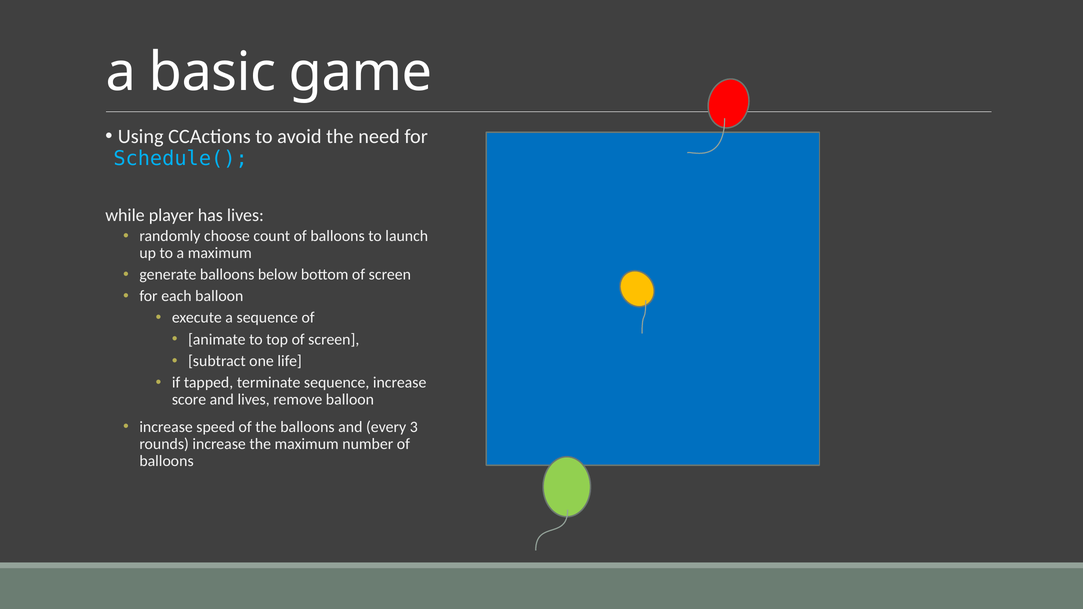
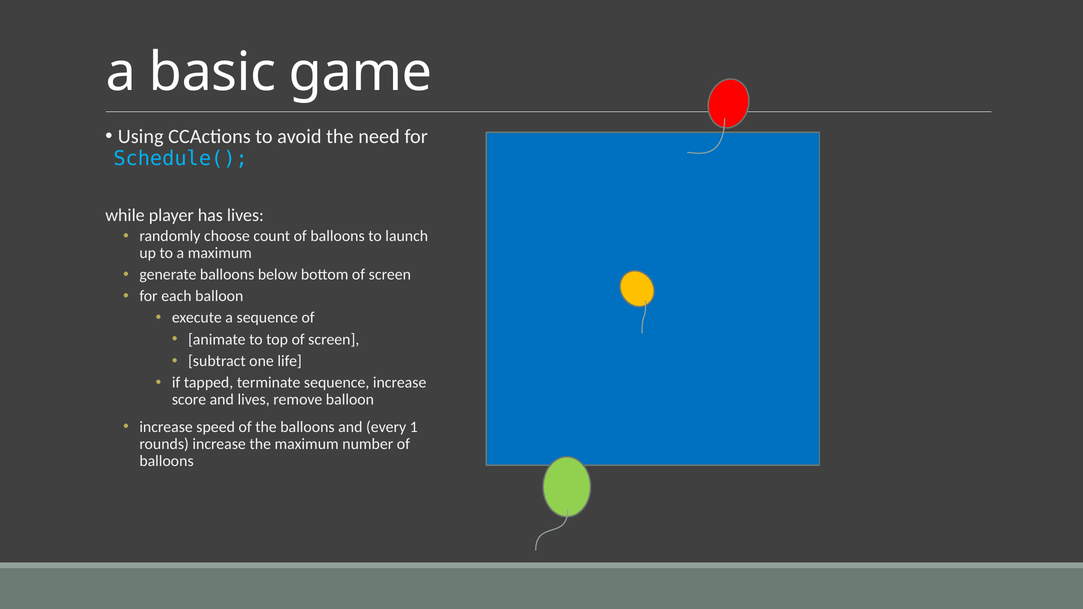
3: 3 -> 1 (414, 427)
